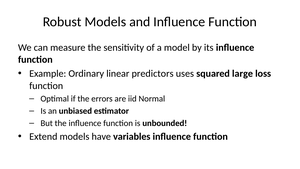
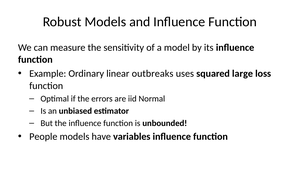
predictors: predictors -> outbreaks (153, 74)
Extend: Extend -> People (43, 136)
